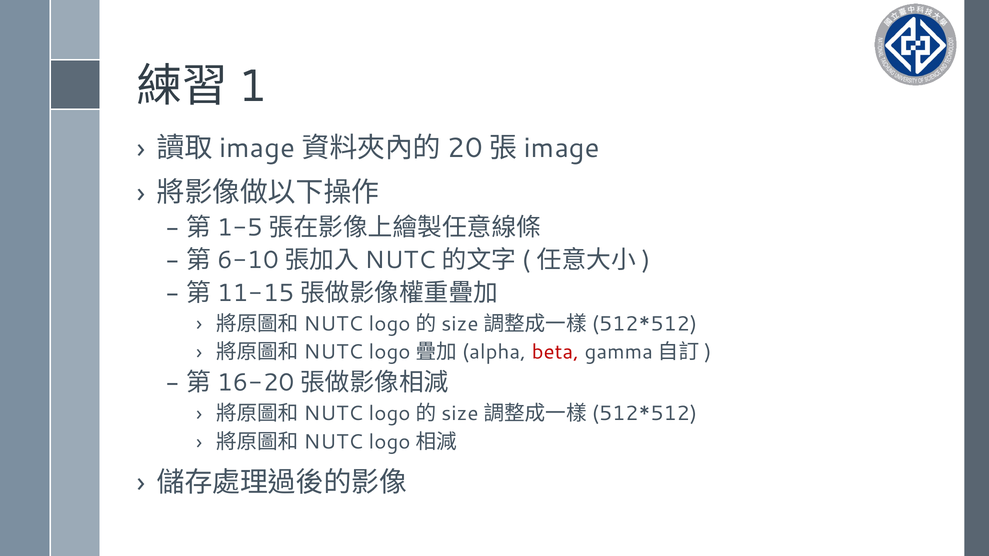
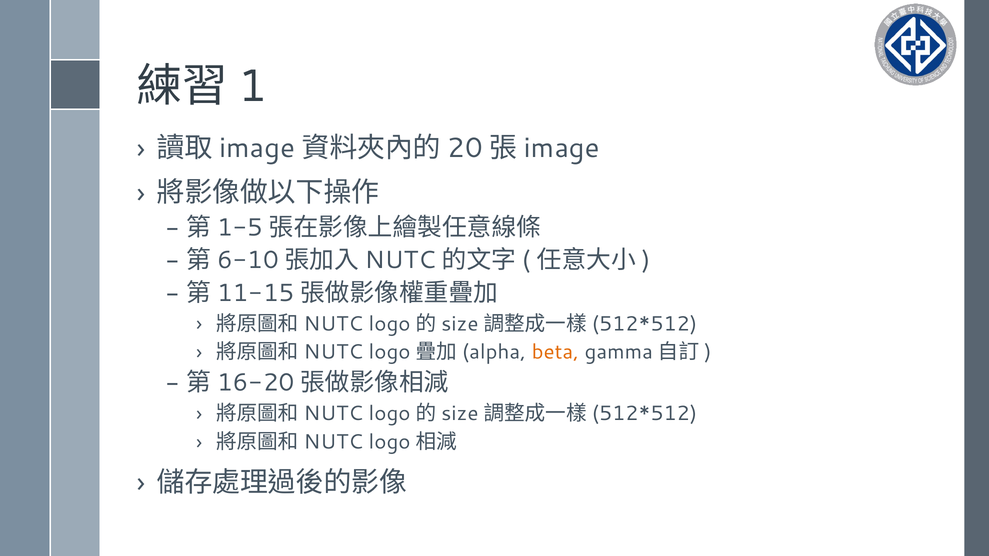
beta colour: red -> orange (555, 352)
